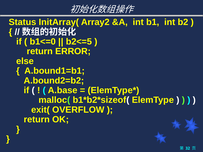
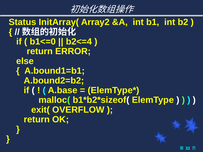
b2<=5: b2<=5 -> b2<=4 (79, 42)
